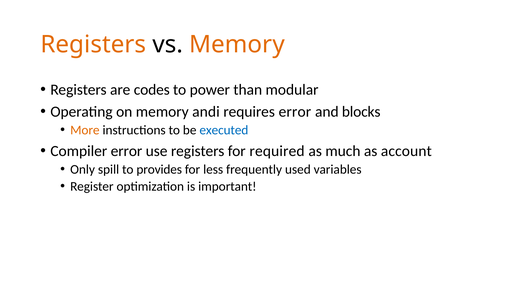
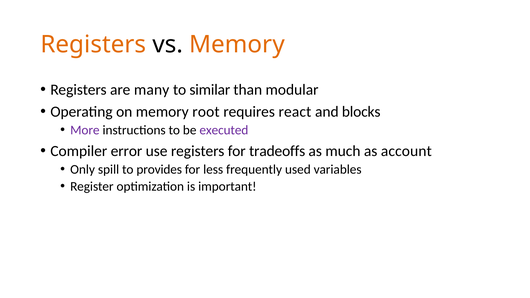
codes: codes -> many (152, 90)
power: power -> similar (210, 90)
andi: andi -> root (206, 112)
requires error: error -> react (295, 112)
More colour: orange -> purple (85, 130)
executed colour: blue -> purple (224, 130)
required: required -> tradeoffs (277, 151)
